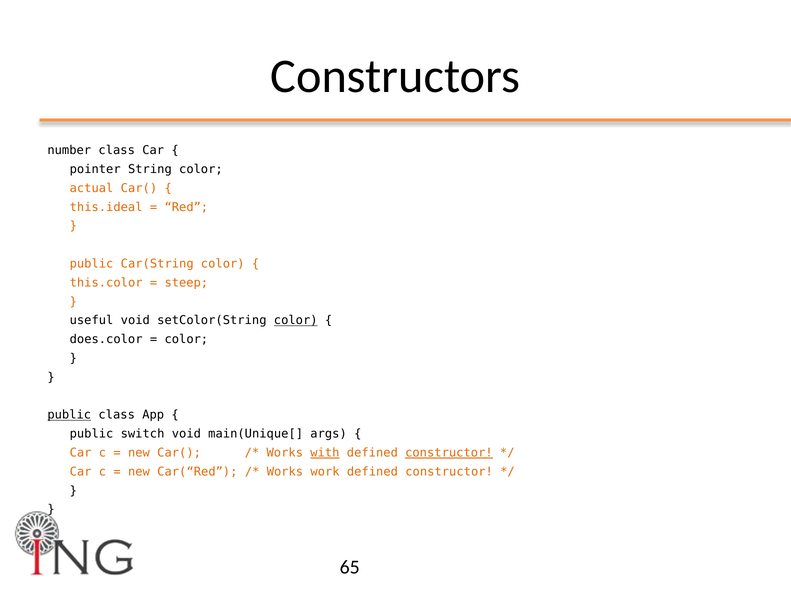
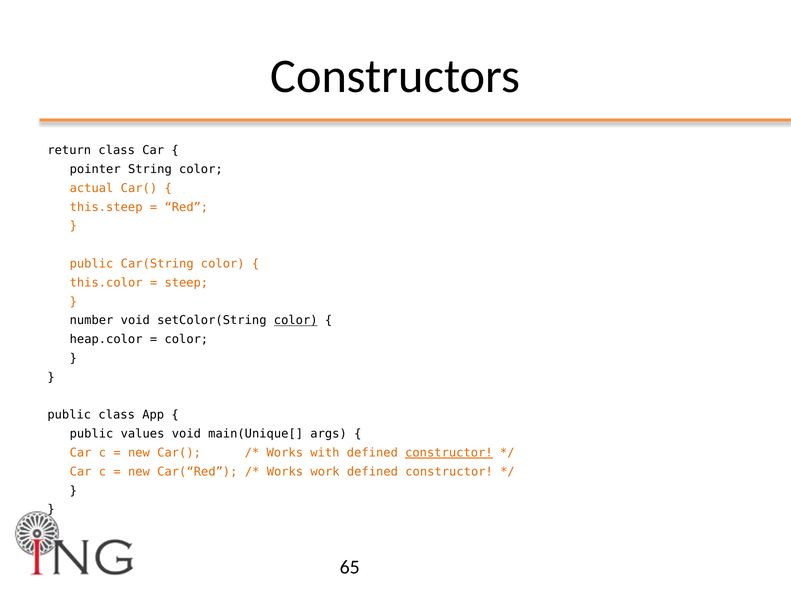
number: number -> return (69, 150)
this.ideal: this.ideal -> this.steep (106, 207)
useful: useful -> number (92, 321)
does.color: does.color -> heap.color (106, 340)
public underline: present -> none (69, 415)
switch: switch -> values (143, 434)
with underline: present -> none (325, 453)
